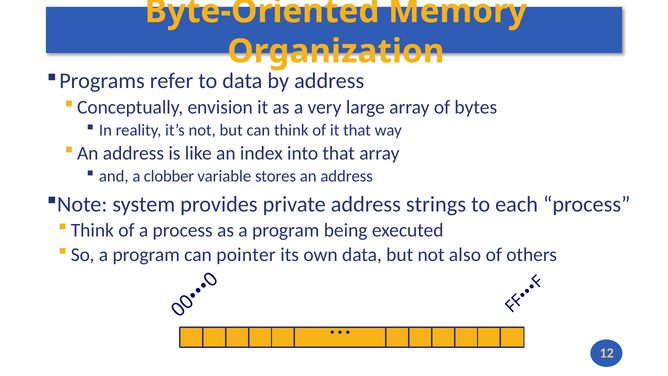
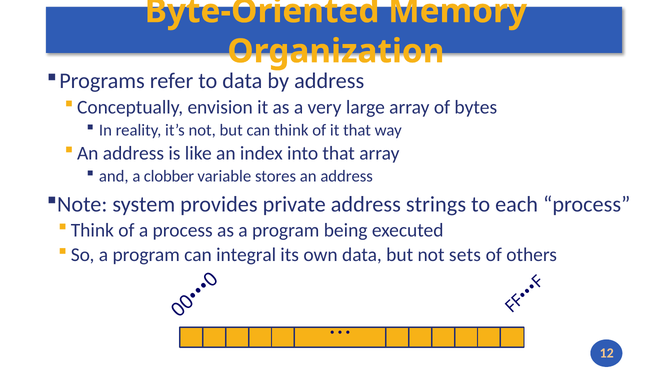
pointer: pointer -> integral (246, 255)
also: also -> sets (465, 255)
